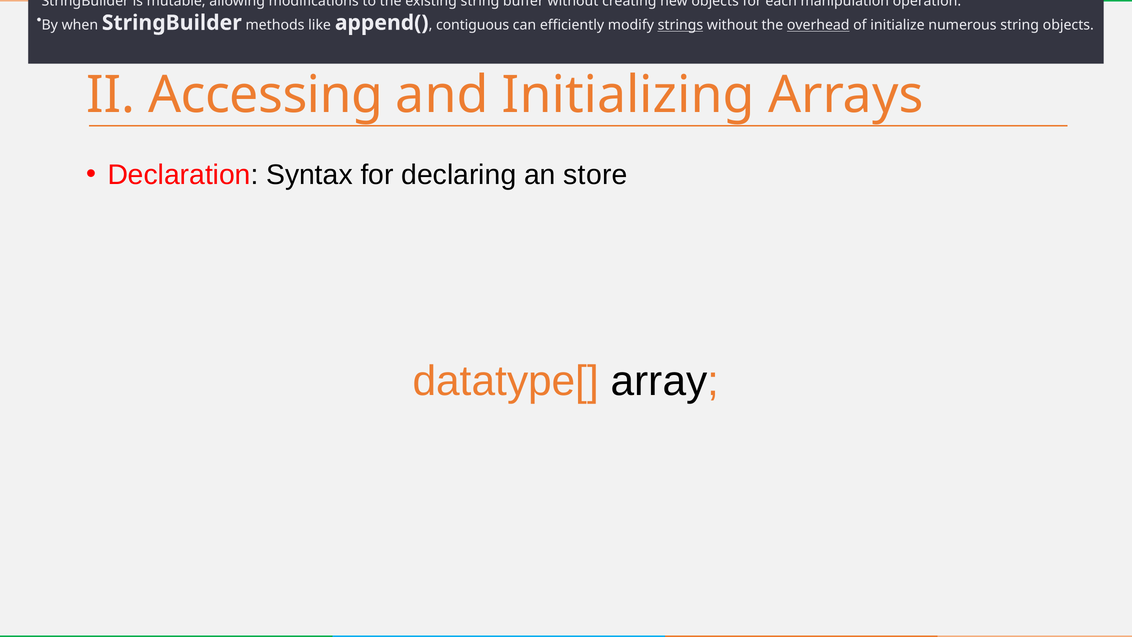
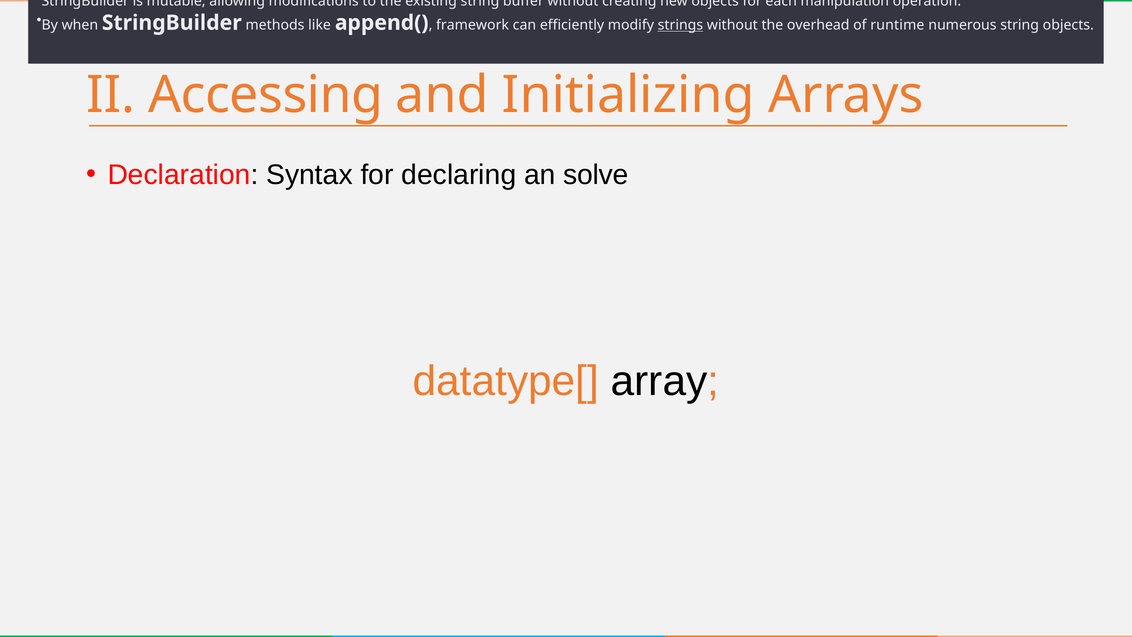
contiguous: contiguous -> framework (473, 25)
overhead underline: present -> none (818, 25)
initialize: initialize -> runtime (897, 25)
store: store -> solve (596, 175)
